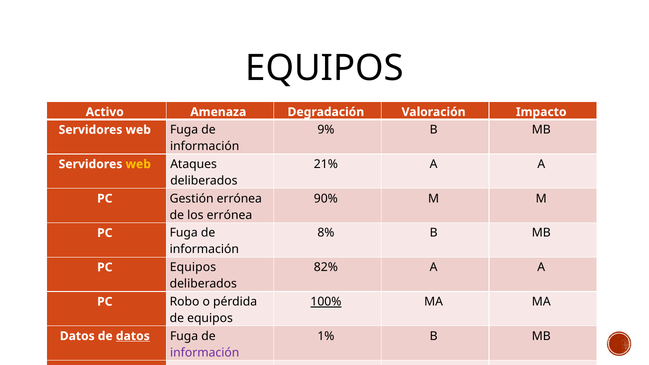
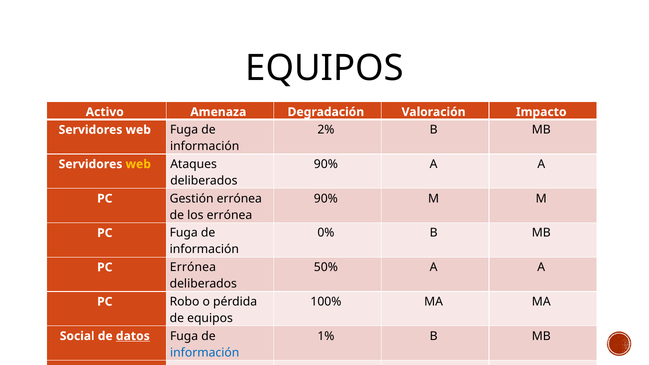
9%: 9% -> 2% (326, 130)
21%: 21% -> 90% (326, 164)
8%: 8% -> 0% (326, 233)
82%: 82% -> 50% (326, 267)
PC Equipos: Equipos -> Errónea (193, 267)
100% underline: present -> none (326, 302)
Datos: Datos -> Social (77, 336)
información colour: purple -> blue (205, 353)
